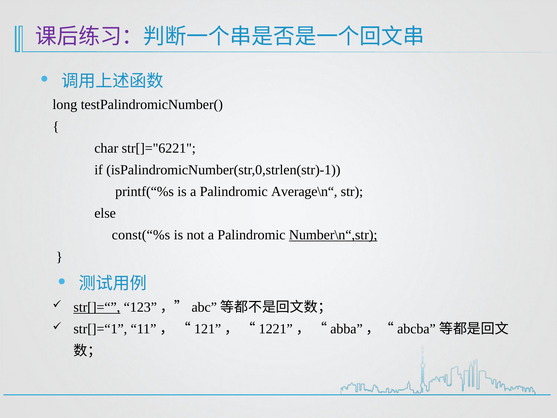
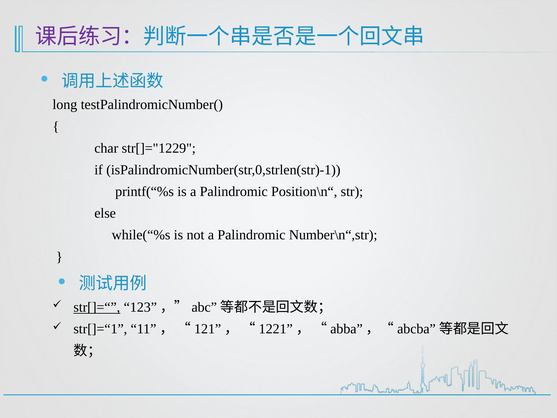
str[]="6221: str[]="6221 -> str[]="1229 (159, 148)
Average\n“: Average\n“ -> Position\n“ (304, 191)
const(“%s: const(“%s -> while(“%s (141, 235)
Number\n“,str underline: present -> none (333, 235)
